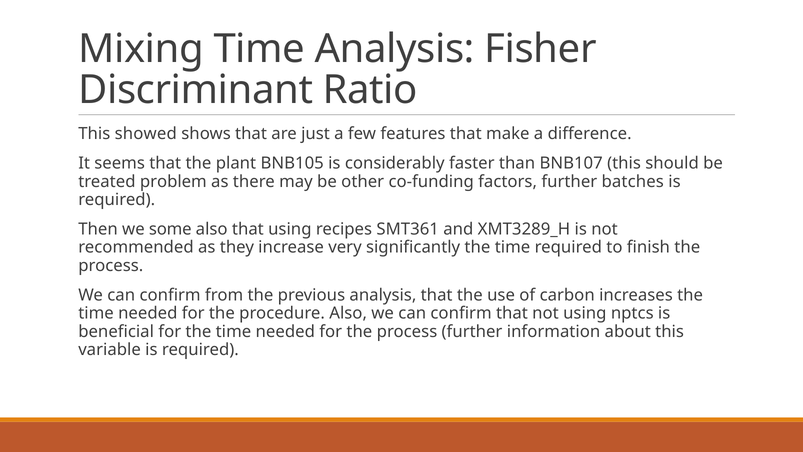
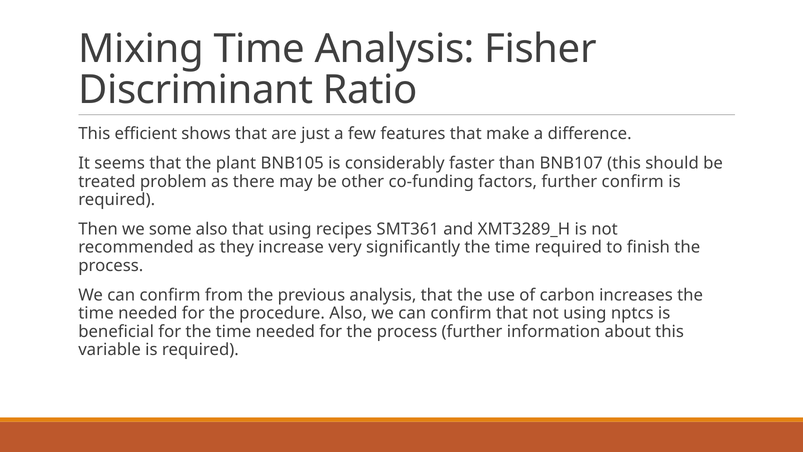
showed: showed -> efficient (146, 134)
further batches: batches -> confirm (633, 181)
